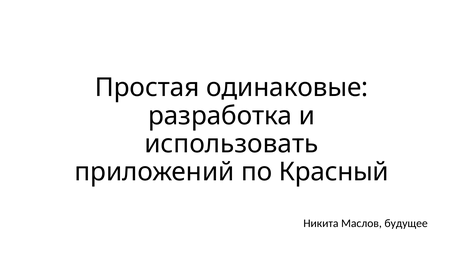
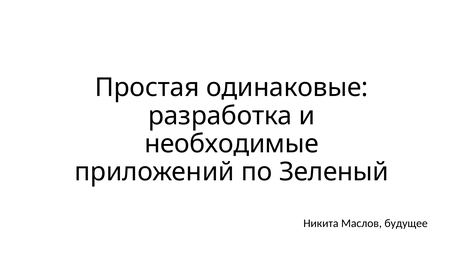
использовать: использовать -> необходимые (232, 144)
Красный: Красный -> Зеленый (334, 172)
